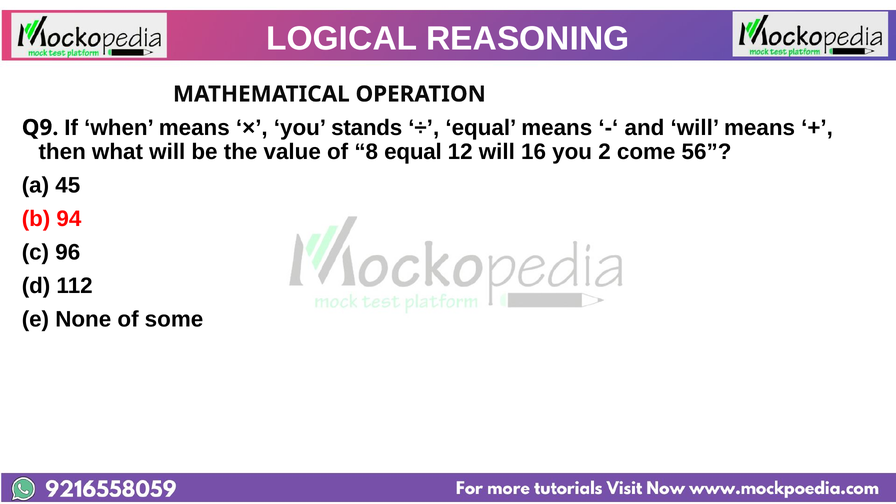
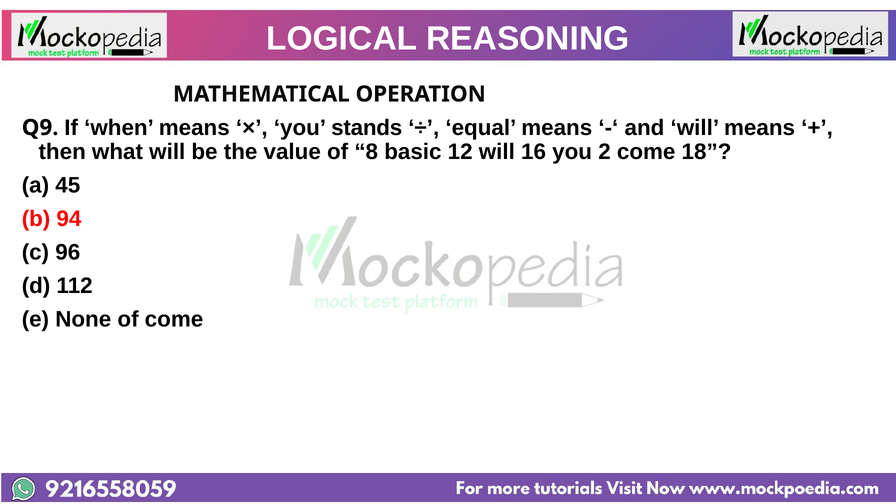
8 equal: equal -> basic (413, 152)
56: 56 -> 18 (707, 152)
of some: some -> come (174, 319)
